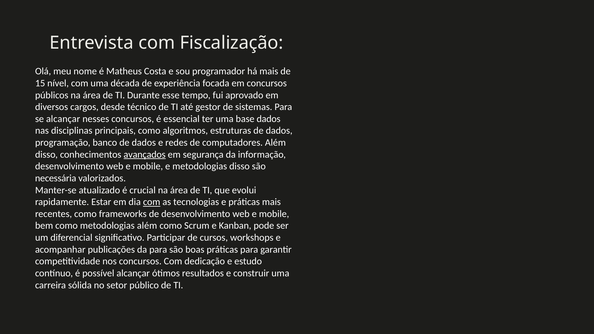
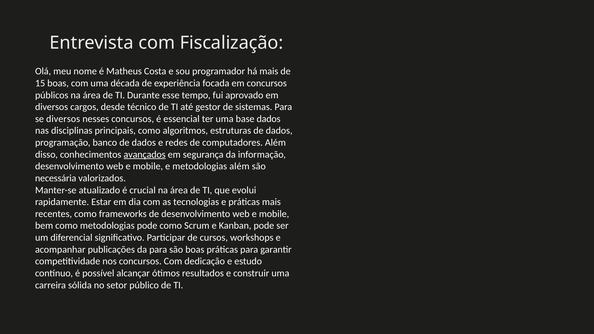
15 nível: nível -> boas (58, 83)
se alcançar: alcançar -> diversos (63, 119)
metodologias disso: disso -> além (239, 166)
com underline: present -> none (152, 202)
metodologias além: além -> pode (147, 226)
